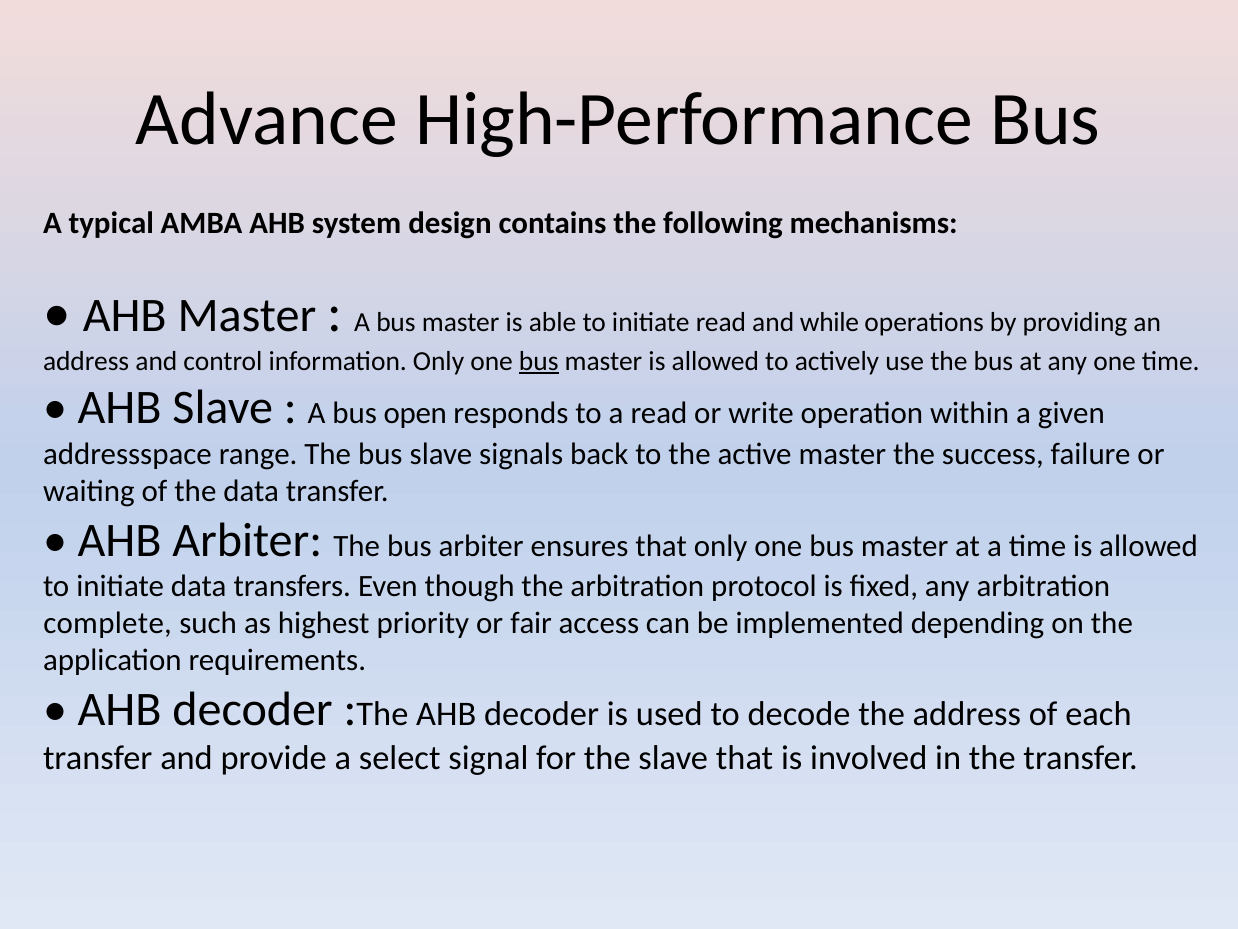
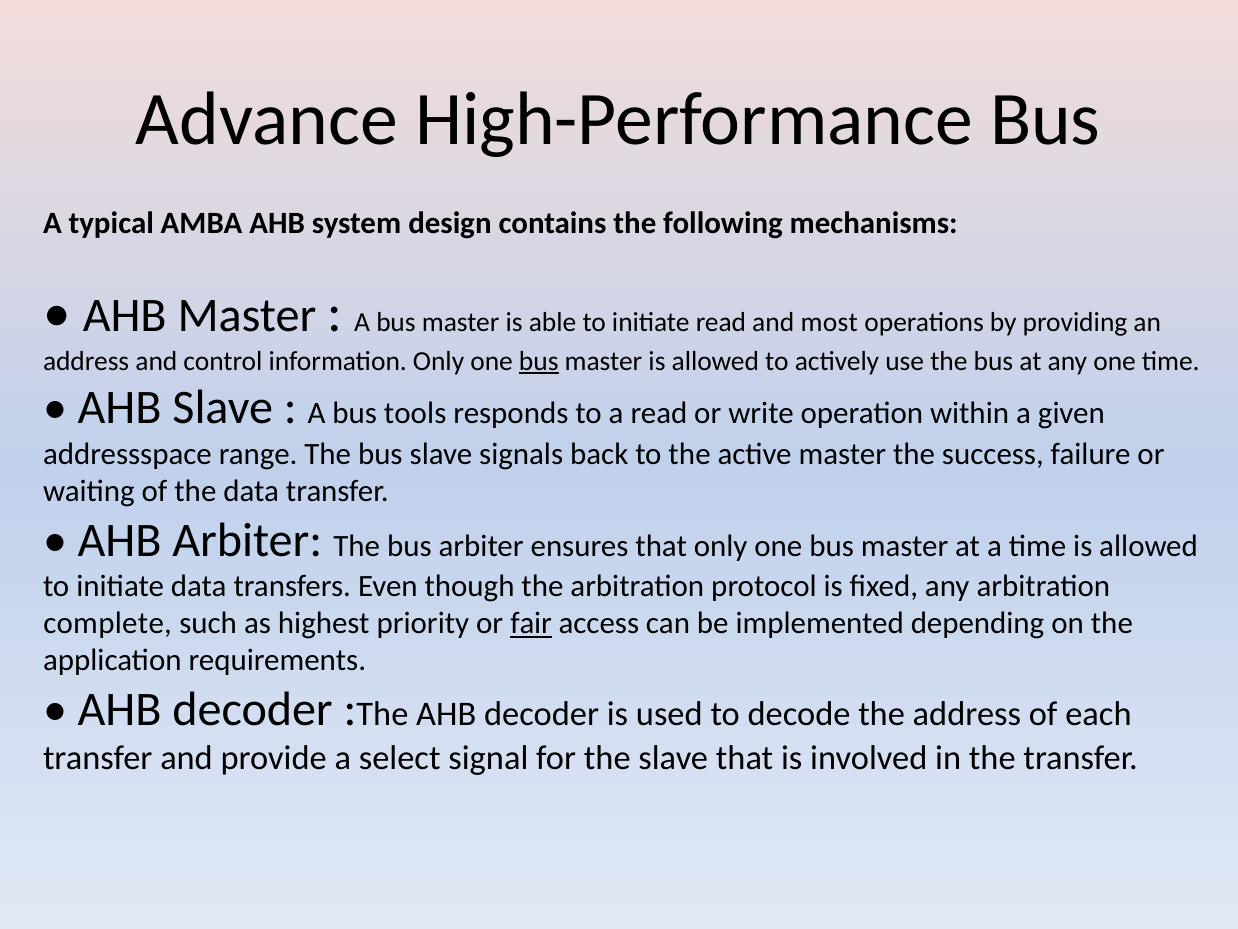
while: while -> most (829, 322)
open: open -> tools (415, 413)
fair underline: none -> present (531, 623)
